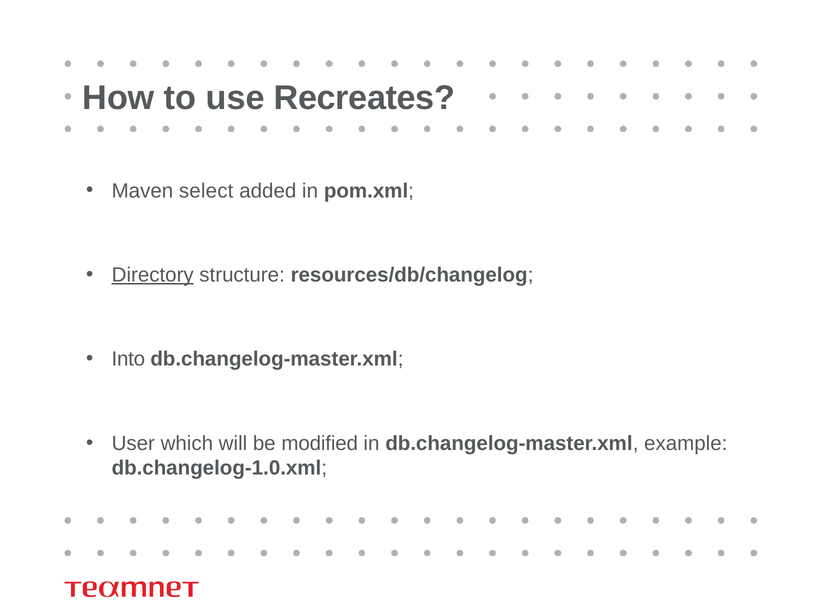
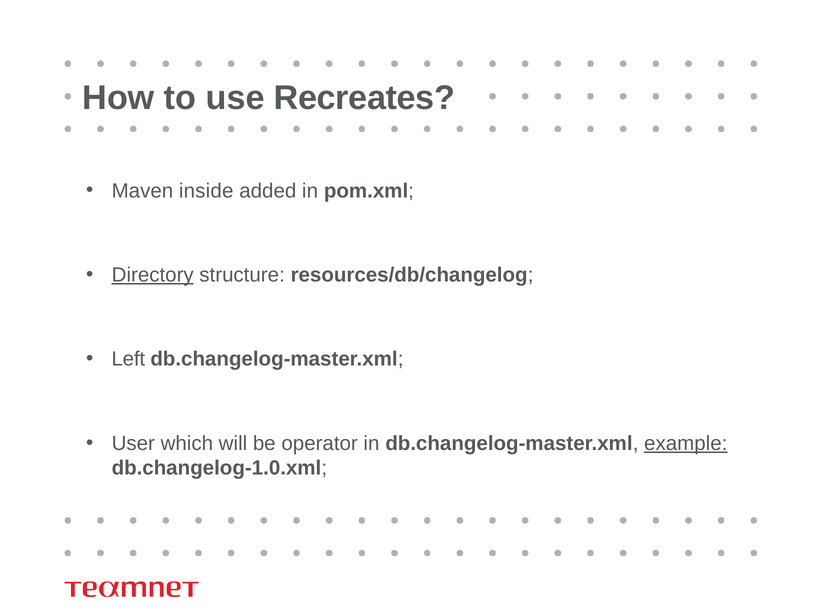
select: select -> inside (206, 191)
Into: Into -> Left (128, 359)
modified: modified -> operator (320, 443)
example underline: none -> present (686, 443)
